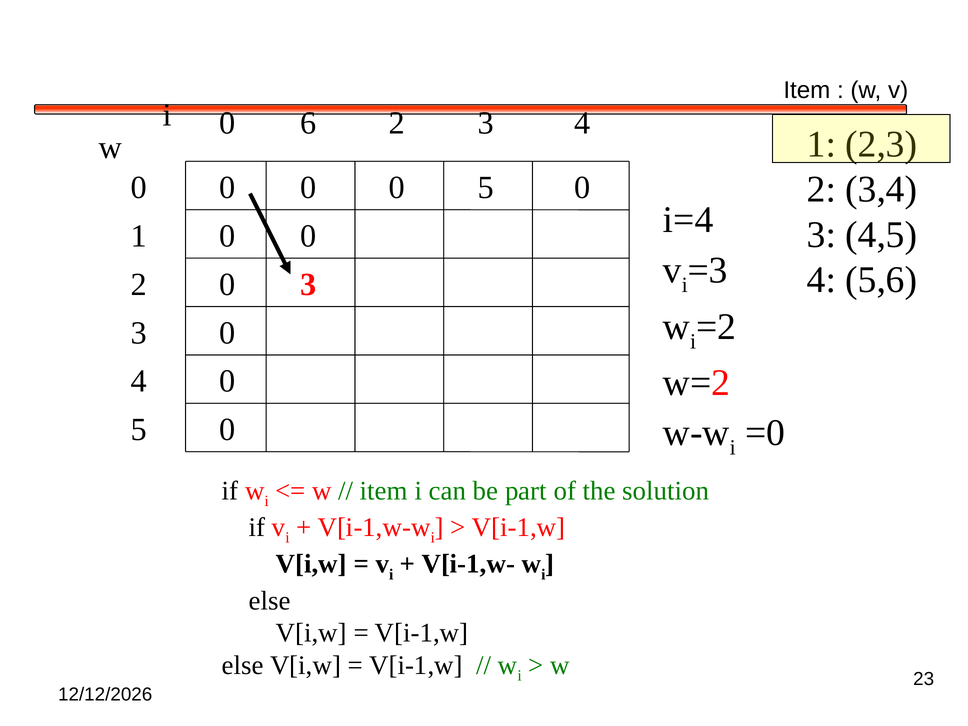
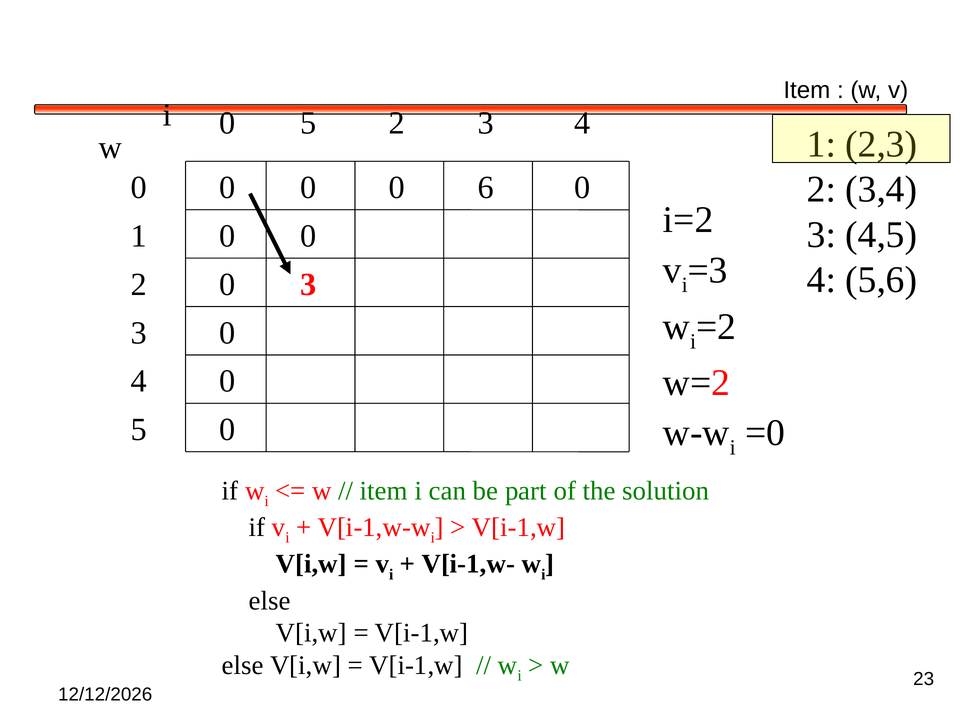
0 6: 6 -> 5 (308, 123)
0 5: 5 -> 6 (486, 188)
i=4: i=4 -> i=2 (688, 220)
